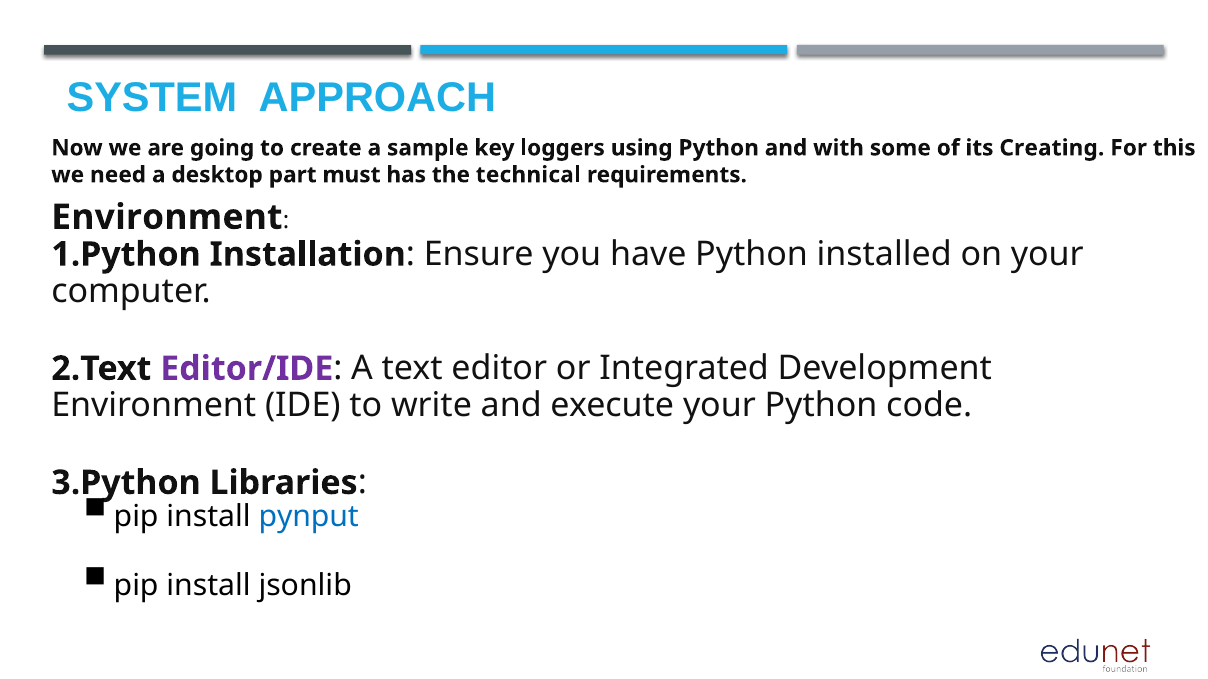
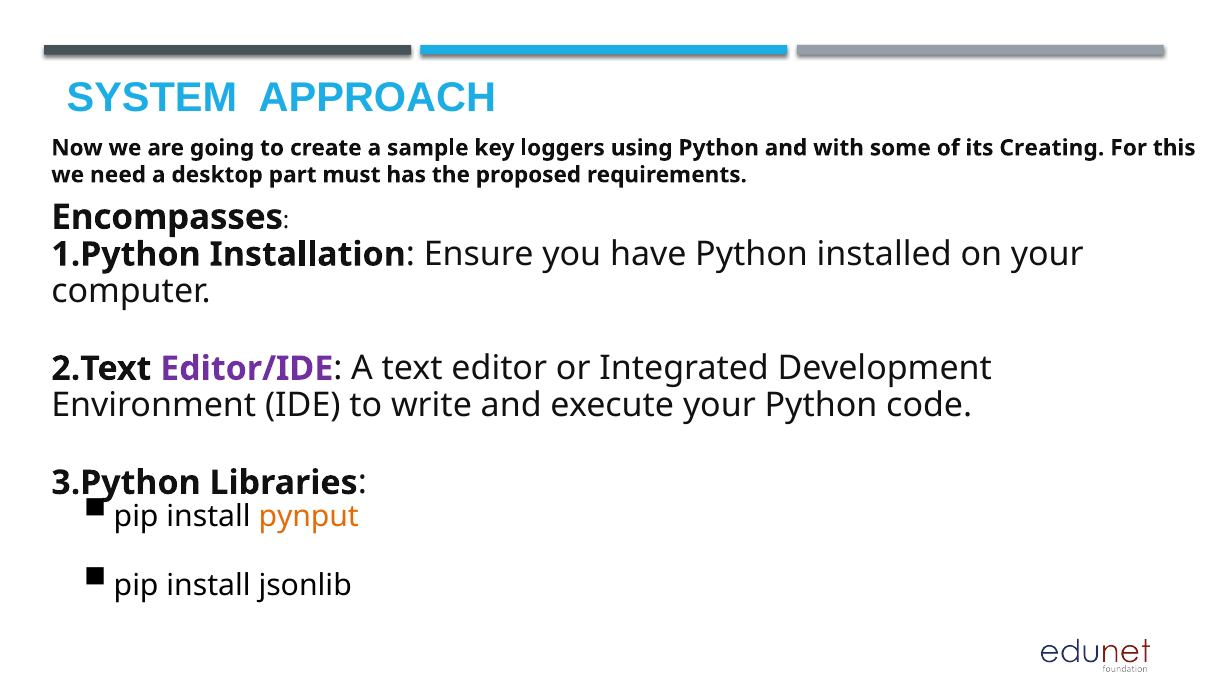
technical: technical -> proposed (528, 175)
Environment: Environment -> Encompasses (167, 217)
pynput colour: blue -> orange (309, 517)
